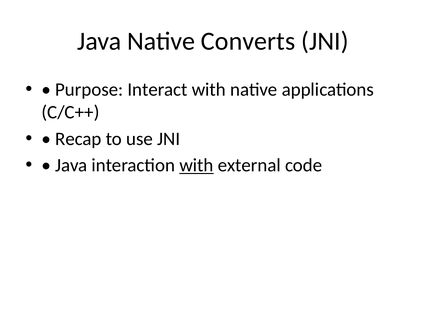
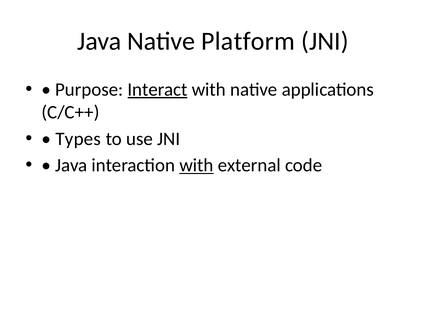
Converts: Converts -> Platform (248, 41)
Interact underline: none -> present (158, 89)
Recap: Recap -> Types (78, 139)
